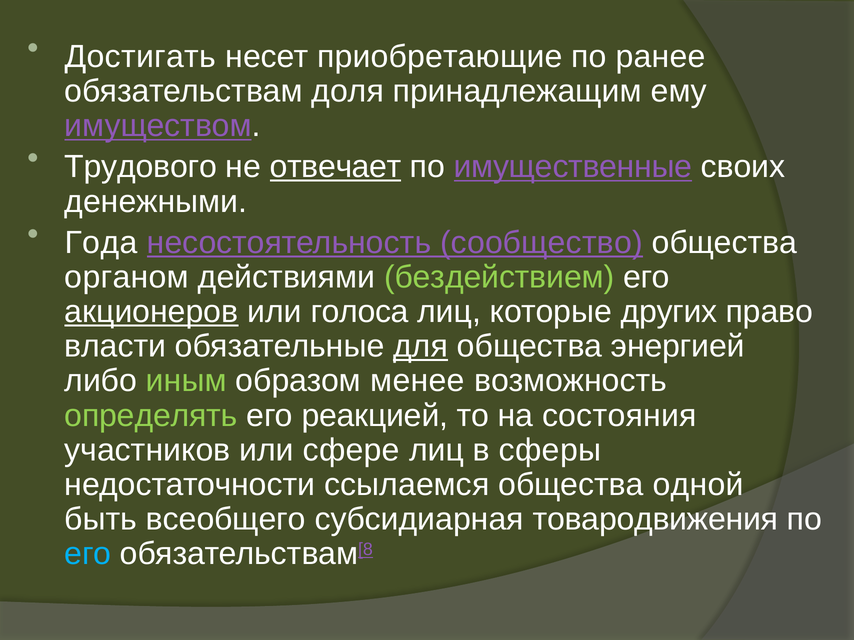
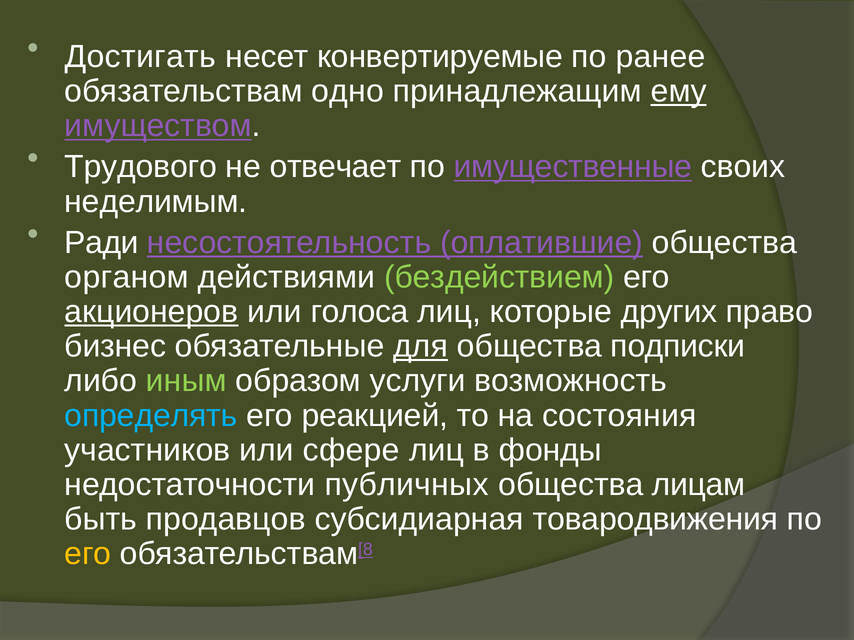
приобретающие: приобретающие -> конвертируемые (440, 57)
доля: доля -> одно (348, 91)
ему underline: none -> present (679, 91)
отвечает underline: present -> none (336, 167)
денежными: денежными -> неделимым (156, 202)
Года: Года -> Ради (101, 243)
сообщество: сообщество -> оплатившие (542, 243)
власти: власти -> бизнес (115, 347)
энергией: энергией -> подписки (678, 347)
менее: менее -> услуги (418, 381)
определять colour: light green -> light blue (151, 416)
сферы: сферы -> фонды (550, 450)
ссылаемся: ссылаемся -> публичных (407, 485)
одной: одной -> лицам (699, 485)
всеобщего: всеобщего -> продавцов (226, 520)
его colour: light blue -> yellow (88, 554)
